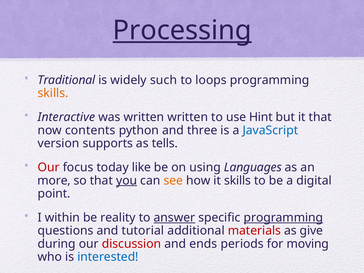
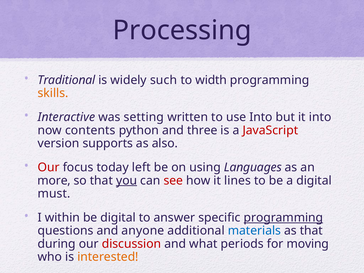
Processing underline: present -> none (182, 30)
loops: loops -> width (211, 80)
was written: written -> setting (144, 117)
use Hint: Hint -> Into (261, 117)
it that: that -> into (320, 117)
JavaScript colour: blue -> red (270, 130)
tells: tells -> also (165, 143)
like: like -> left (141, 167)
see colour: orange -> red (173, 181)
it skills: skills -> lines (237, 181)
point: point -> must (54, 194)
be reality: reality -> digital (118, 218)
answer underline: present -> none (174, 218)
tutorial: tutorial -> anyone (143, 231)
materials colour: red -> blue (254, 231)
as give: give -> that (311, 231)
ends: ends -> what (203, 244)
interested colour: blue -> orange (108, 257)
